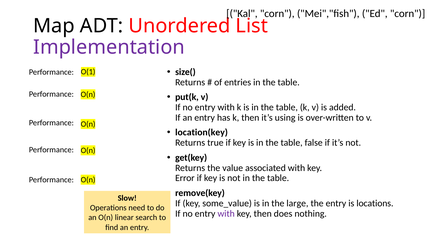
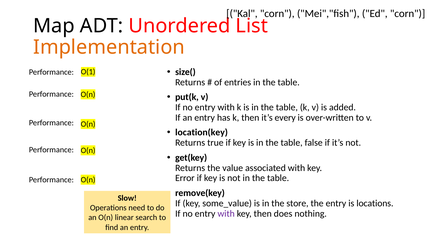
Implementation colour: purple -> orange (109, 47)
using: using -> every (285, 118)
large: large -> store (297, 203)
